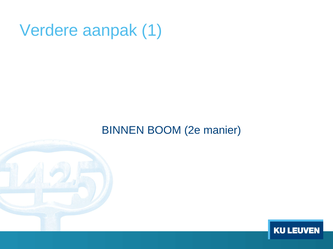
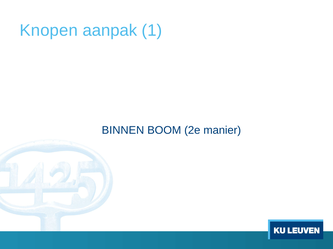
Verdere: Verdere -> Knopen (49, 30)
